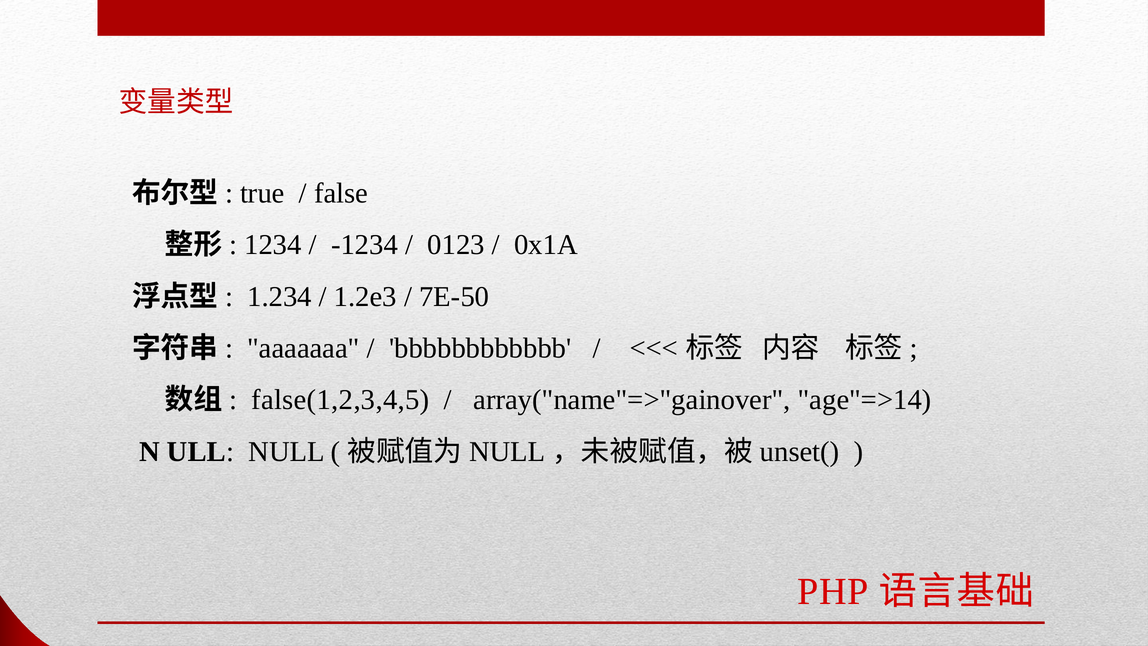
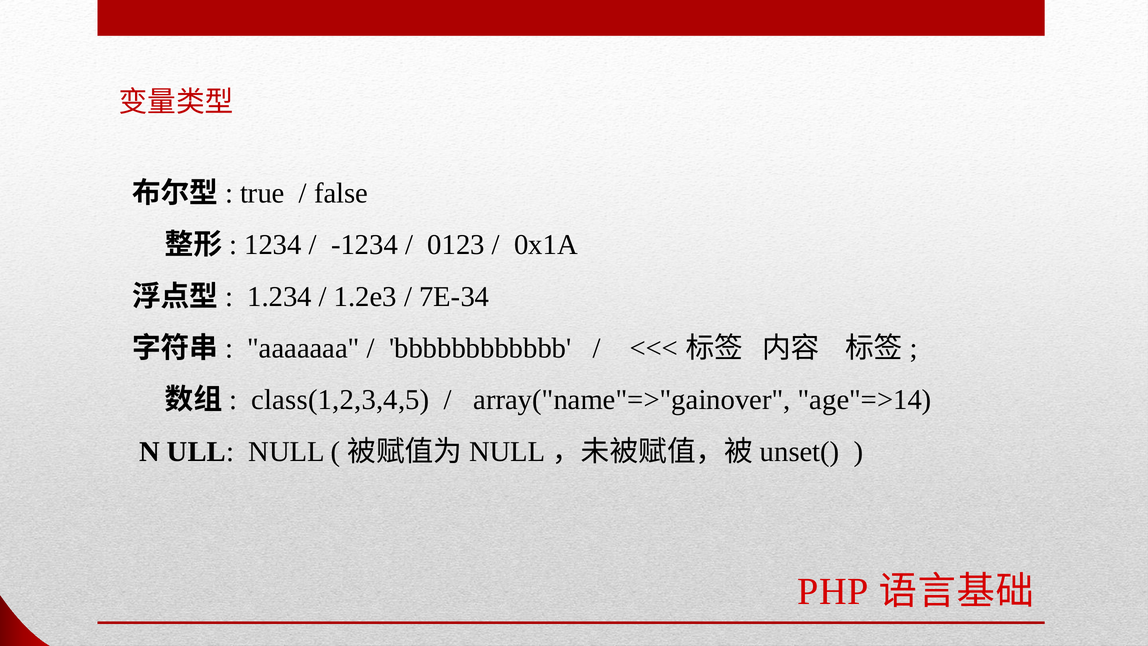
7E-50: 7E-50 -> 7E-34 (454, 296)
false(1,2,3,4,5: false(1,2,3,4,5 -> class(1,2,3,4,5 (340, 400)
